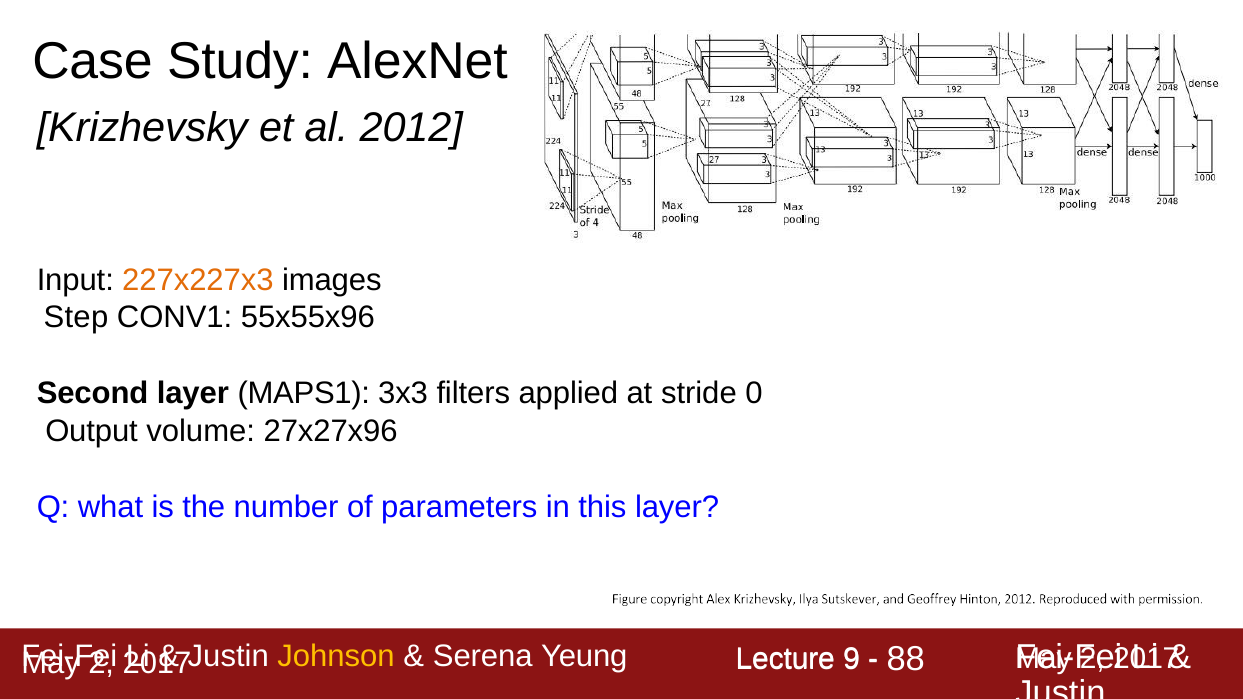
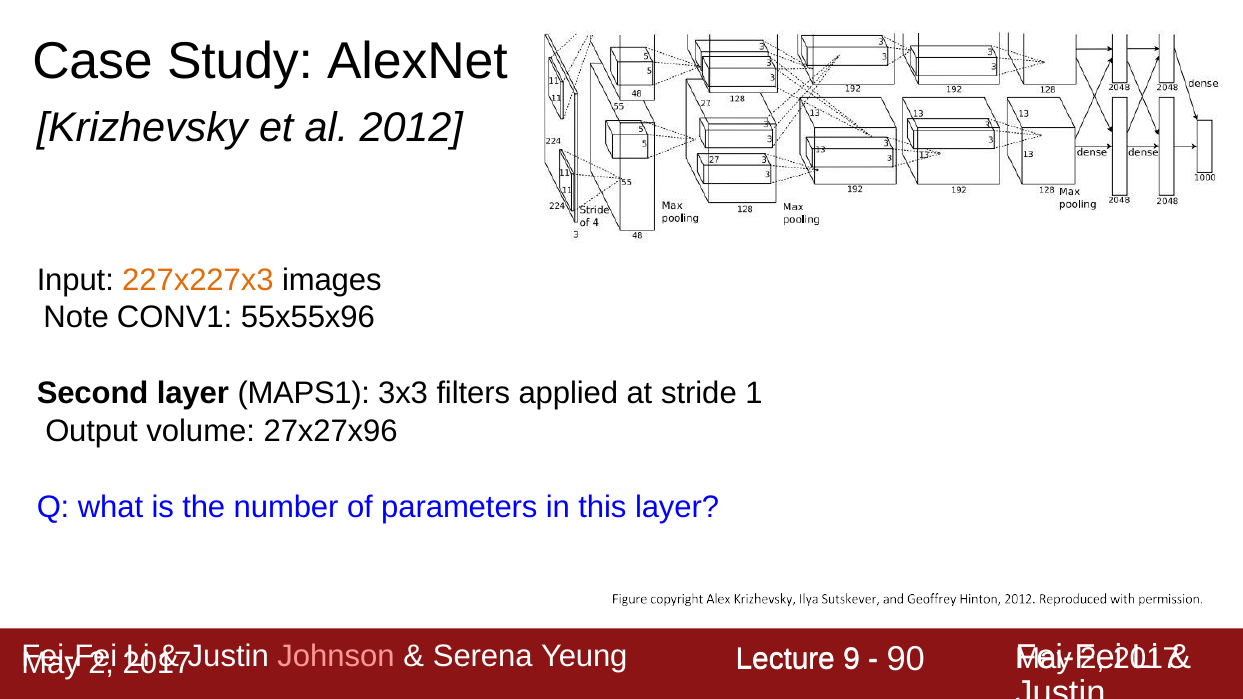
Step: Step -> Note (76, 317)
0: 0 -> 1 (754, 394)
Johnson colour: yellow -> pink (336, 656)
88: 88 -> 90 (906, 659)
